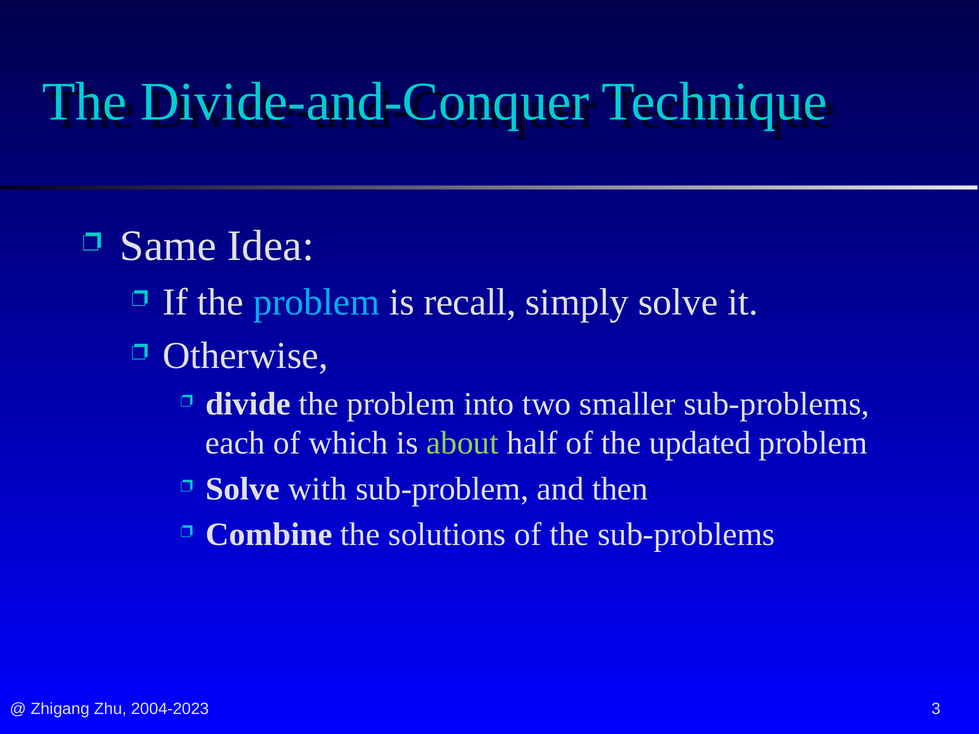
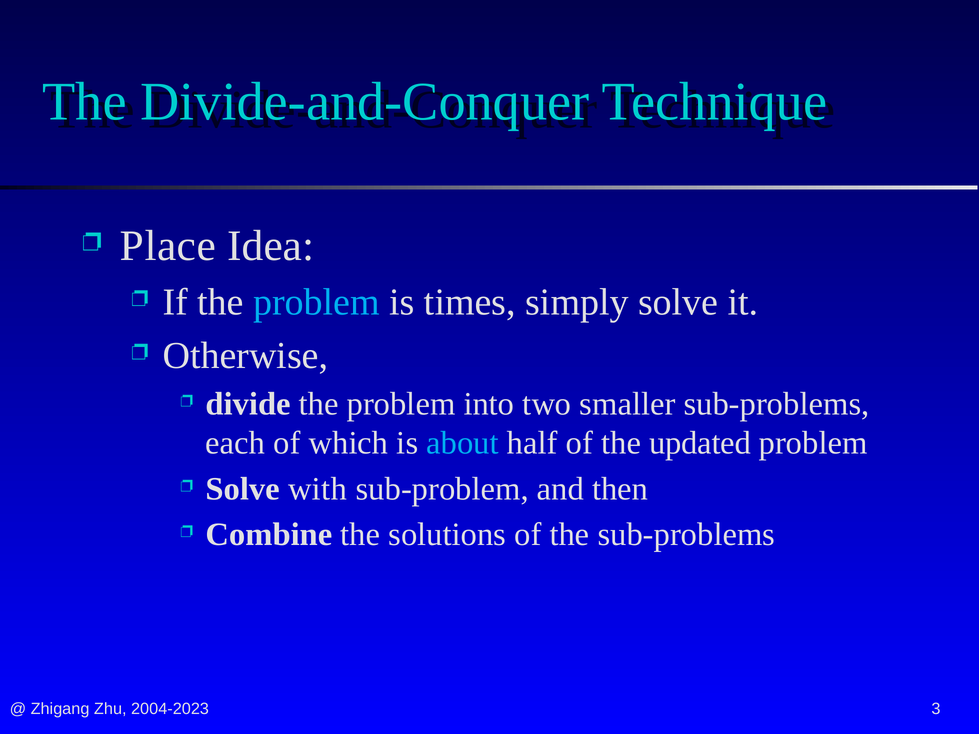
Same: Same -> Place (168, 246)
recall: recall -> times (470, 302)
about colour: light green -> light blue (463, 443)
